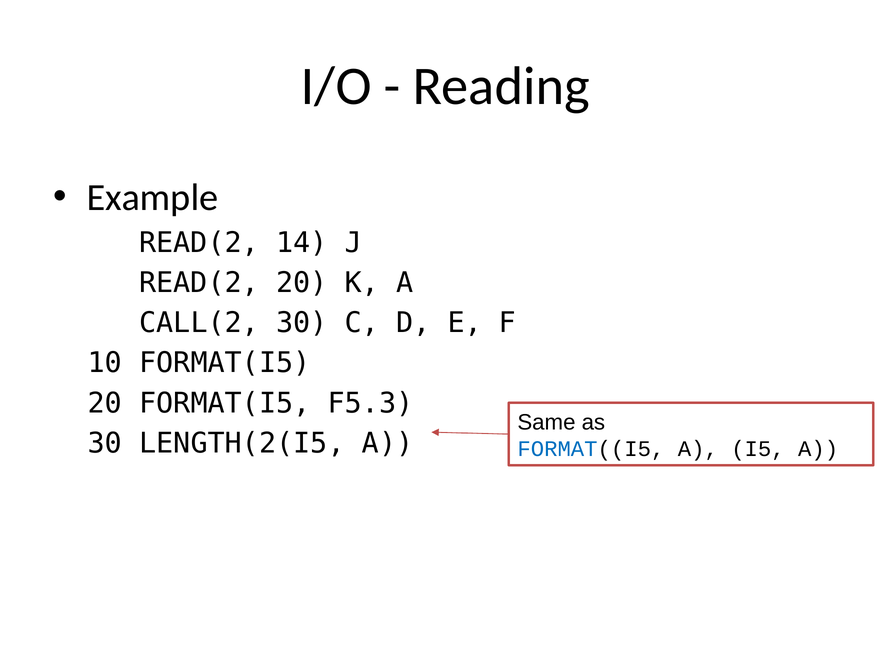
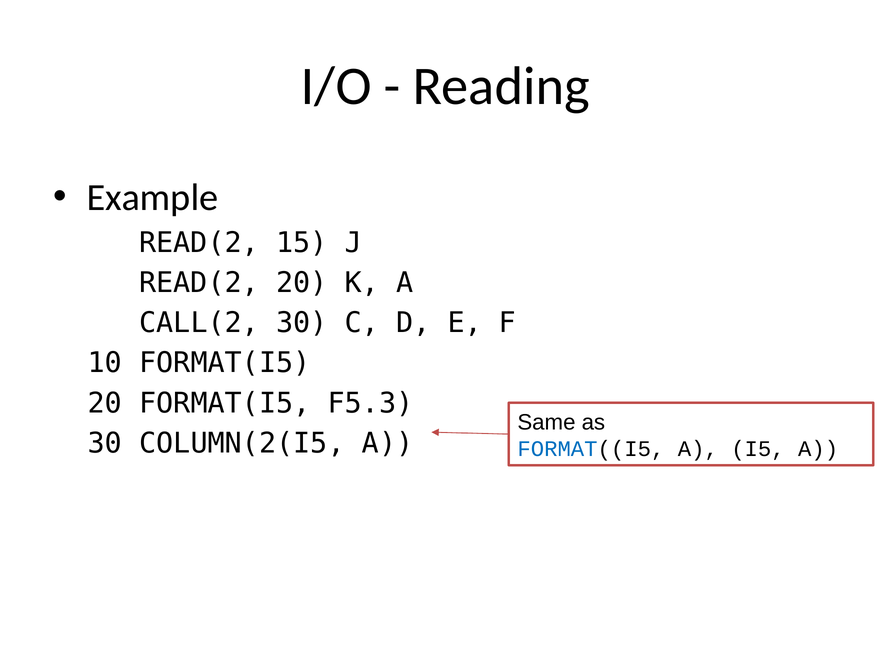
14: 14 -> 15 (302, 243)
LENGTH(2(I5: LENGTH(2(I5 -> COLUMN(2(I5 (242, 443)
